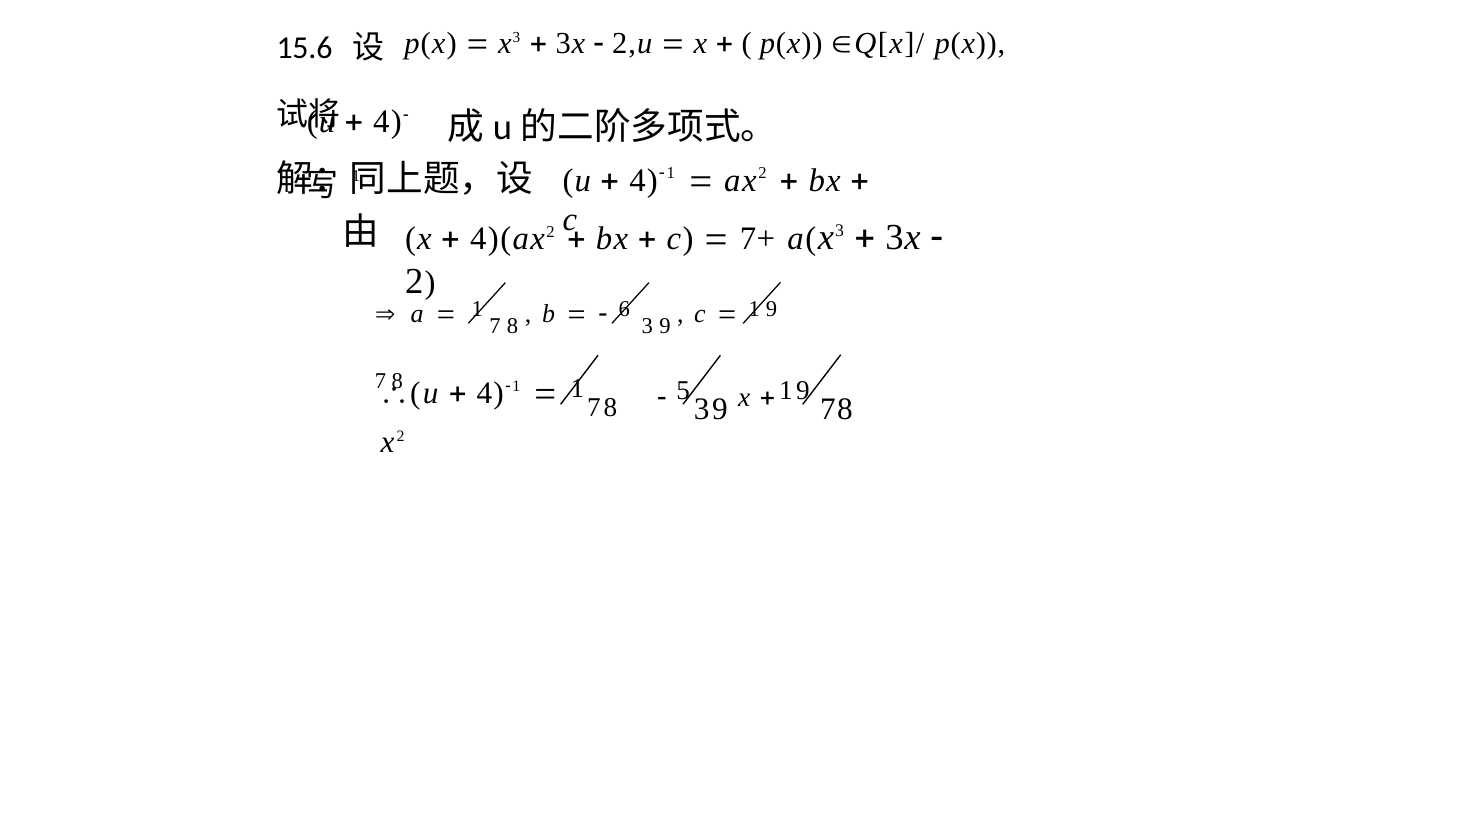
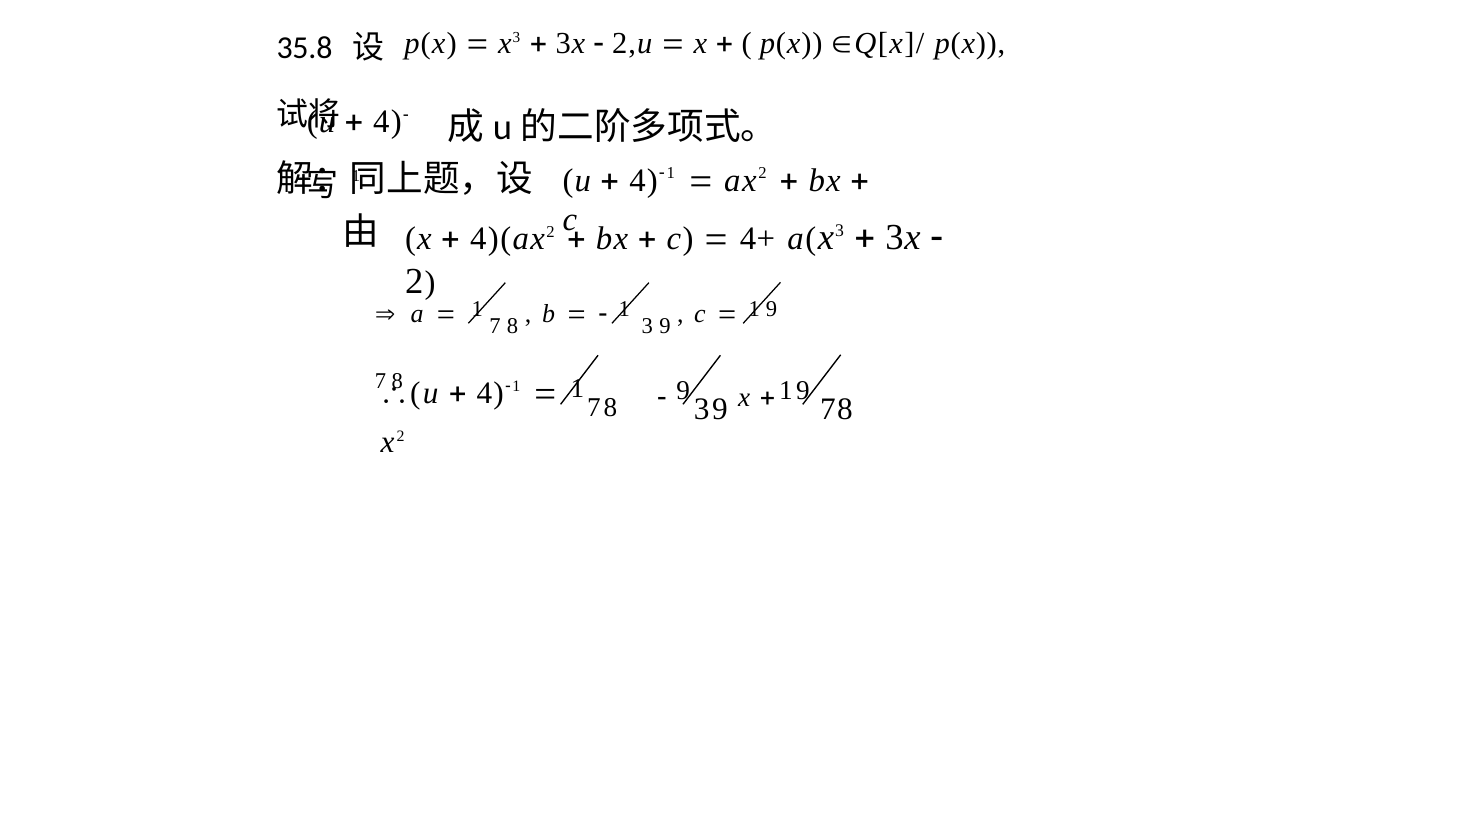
15.6: 15.6 -> 35.8 (304, 48)
7+: 7+ -> 4+ (757, 239)
6: 6 -> 1 (624, 309)
5: 5 -> 9 (683, 391)
